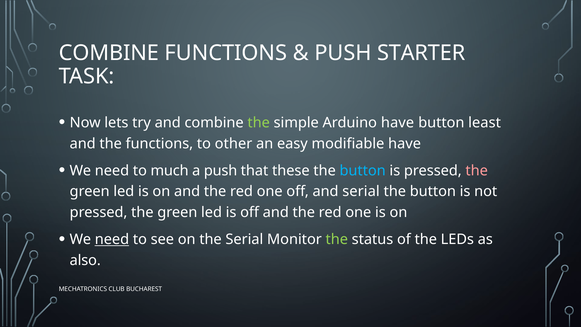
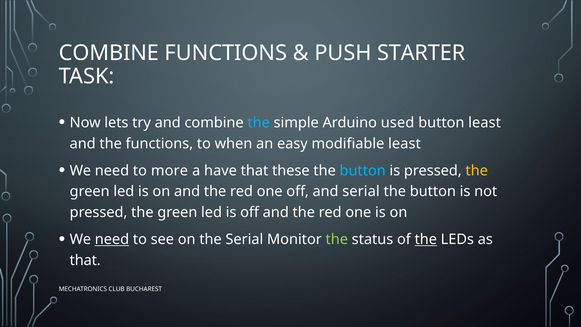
the colour: light green -> light blue (259, 123)
Arduino have: have -> used (398, 123)
other: other -> when (234, 144)
modifiable have: have -> least (405, 144)
much: much -> more (169, 170)
a push: push -> have (220, 170)
the colour: pink -> yellow (477, 170)
the underline: none -> present (426, 239)
also: also -> that (85, 260)
